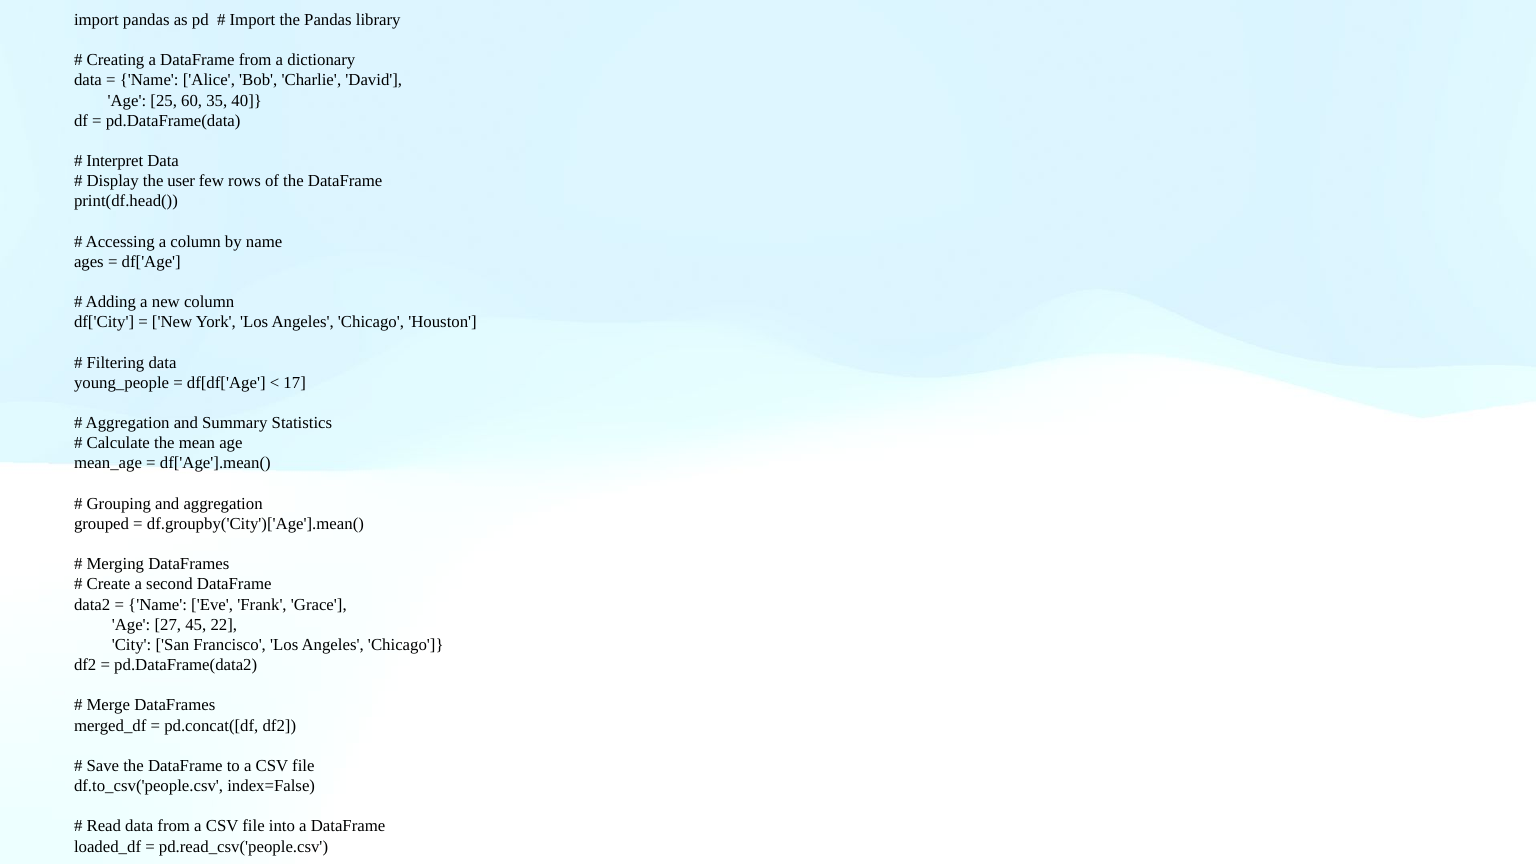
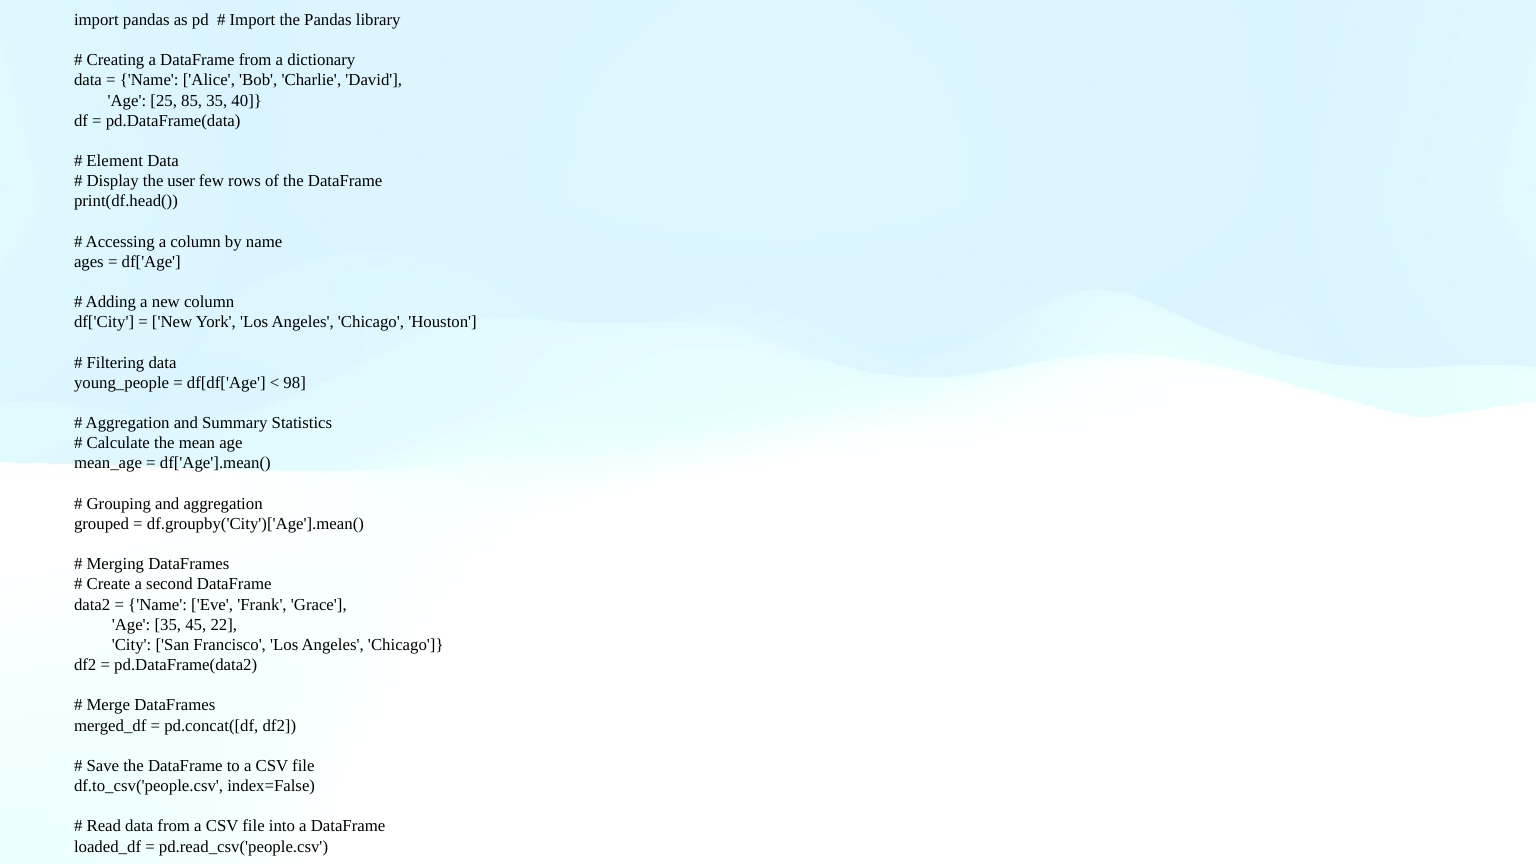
60: 60 -> 85 (192, 101)
Interpret: Interpret -> Element (115, 161)
17: 17 -> 98 (295, 383)
Age 27: 27 -> 35 (168, 625)
